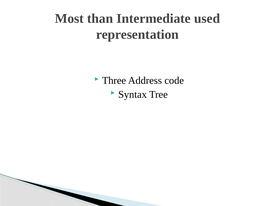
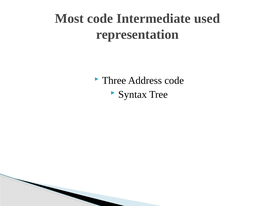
Most than: than -> code (100, 19)
